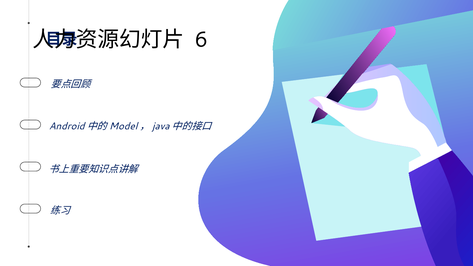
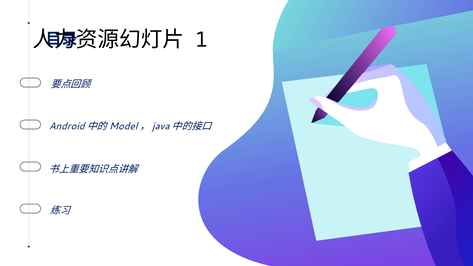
6: 6 -> 1 (201, 40)
